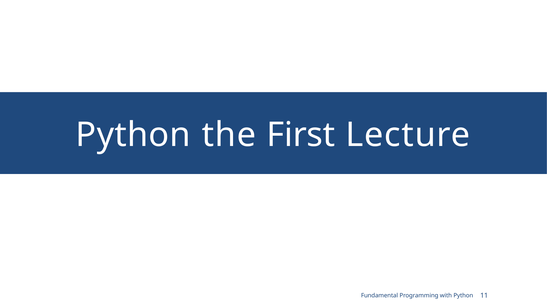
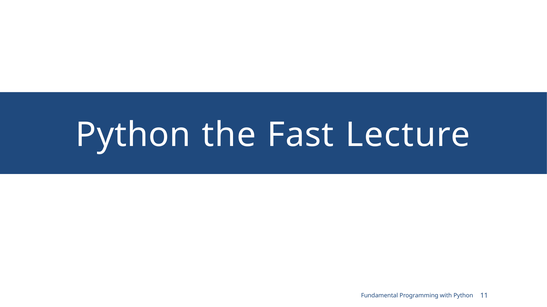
First: First -> Fast (301, 135)
